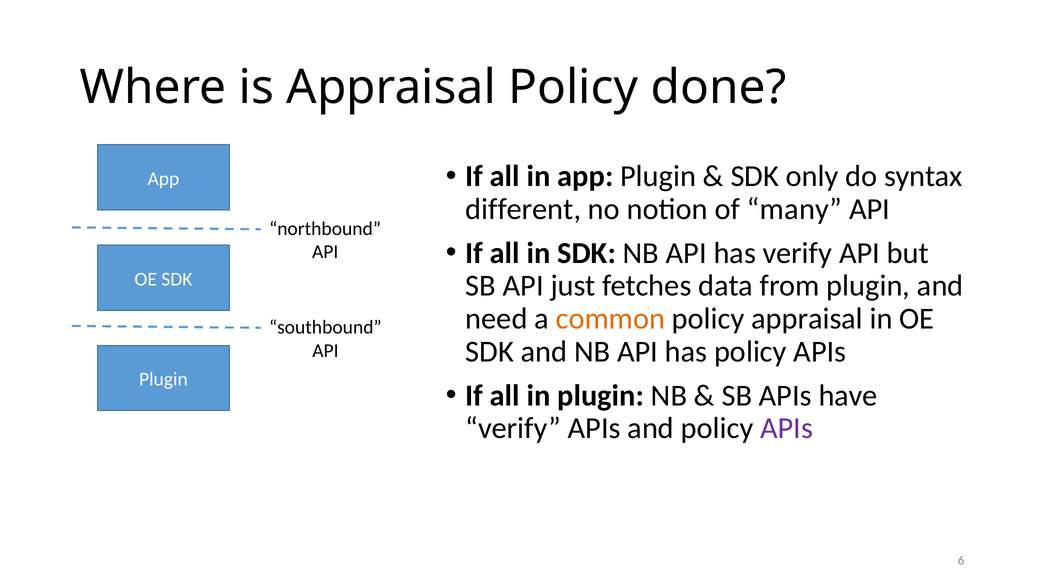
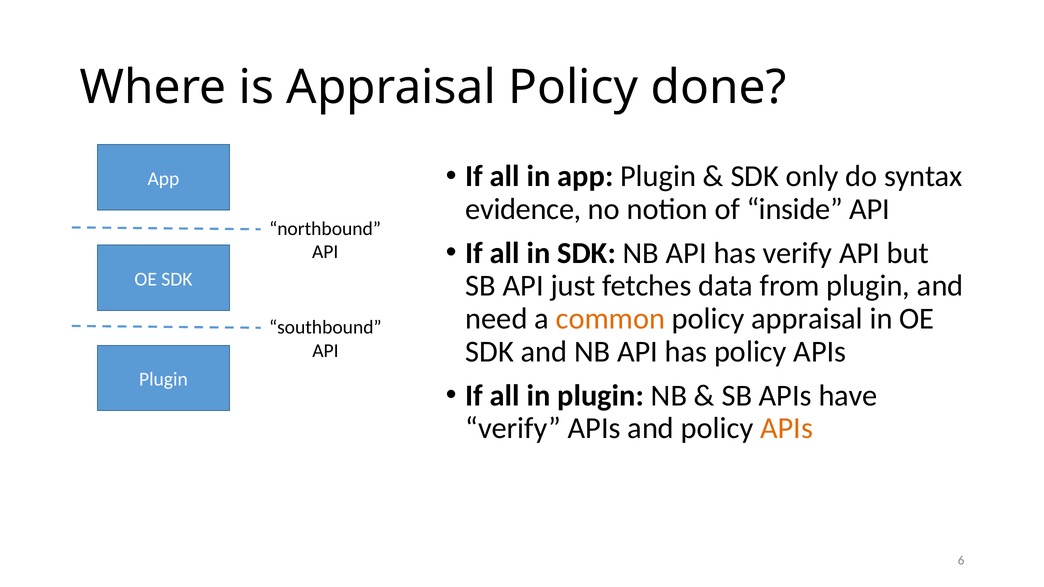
different: different -> evidence (523, 209)
many: many -> inside (795, 209)
APIs colour: purple -> orange (787, 429)
